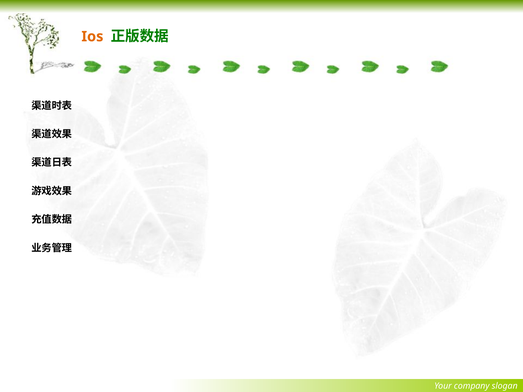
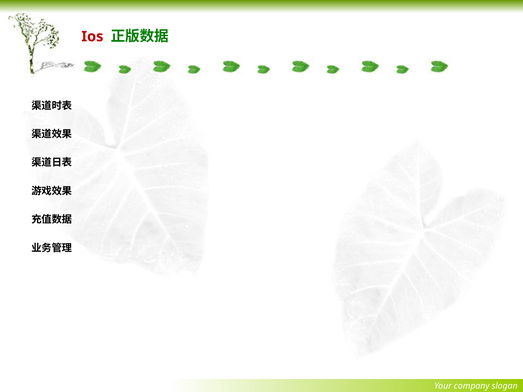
Ios colour: orange -> red (92, 37)
